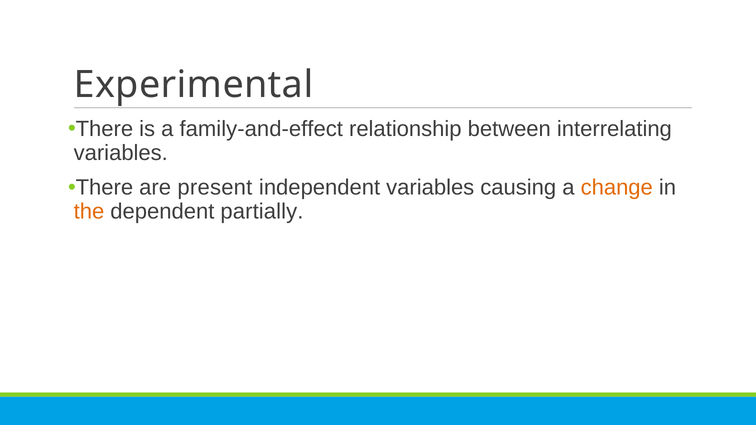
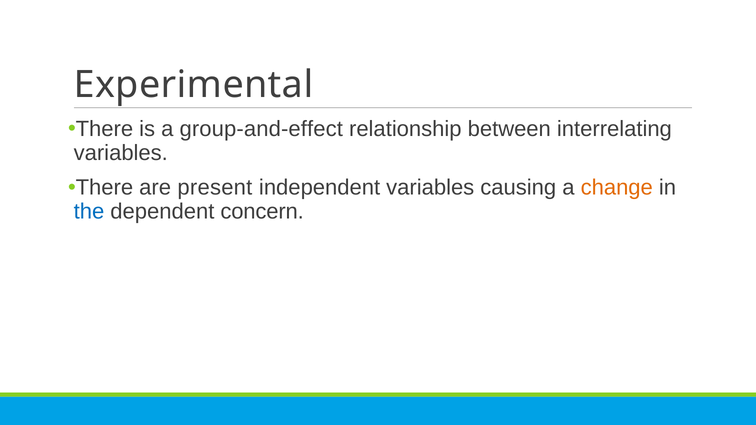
family-and-effect: family-and-effect -> group-and-effect (261, 129)
the colour: orange -> blue (89, 212)
partially: partially -> concern (262, 212)
